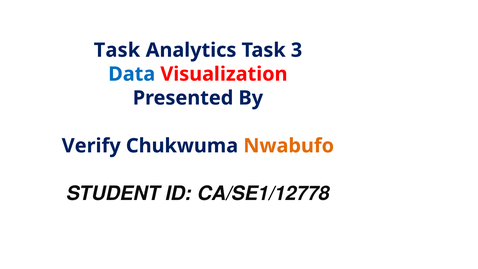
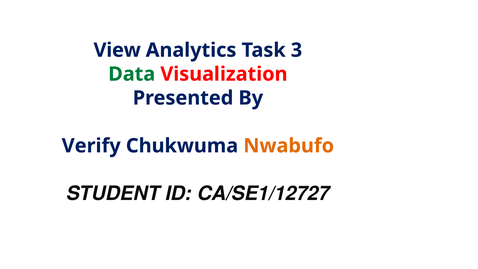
Task: Task -> View (117, 50)
Data colour: blue -> green (132, 74)
CA/SE1/12778: CA/SE1/12778 -> CA/SE1/12727 (263, 194)
